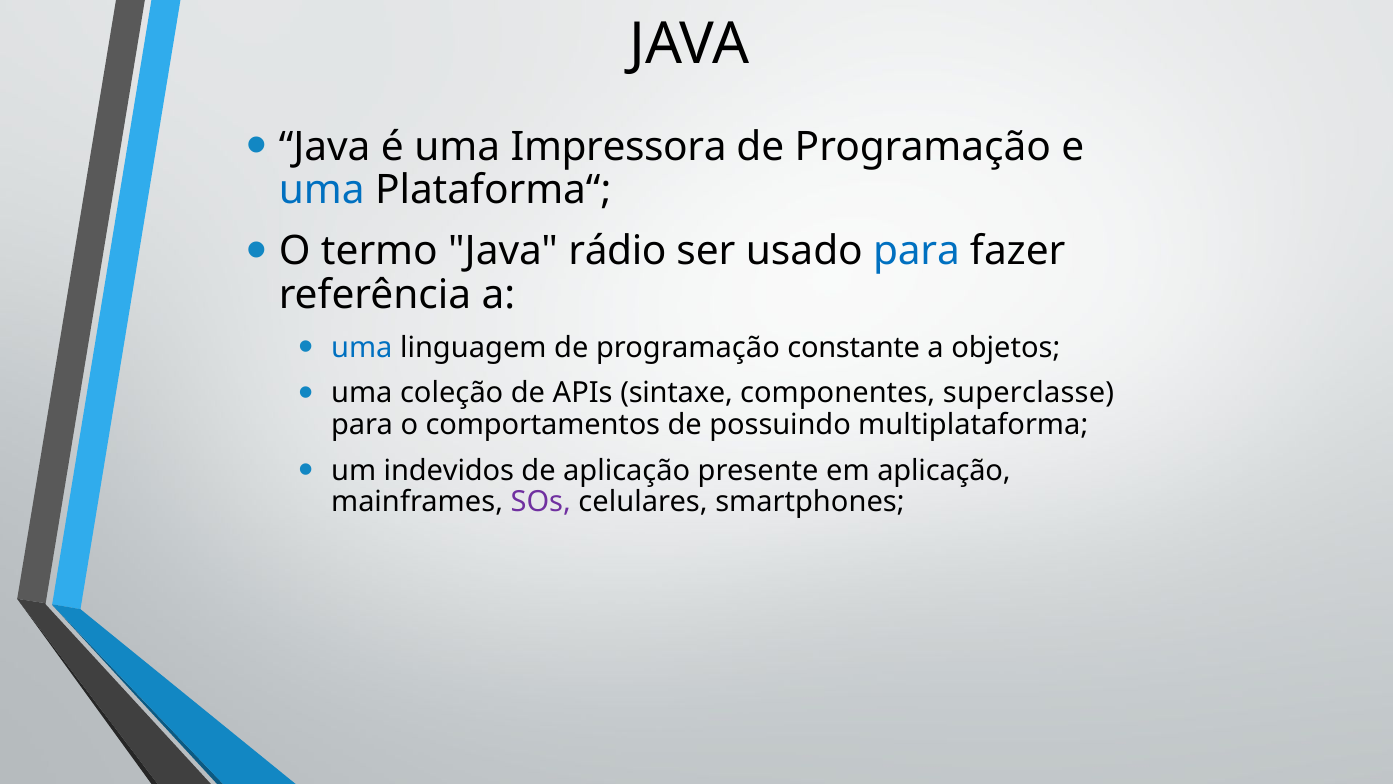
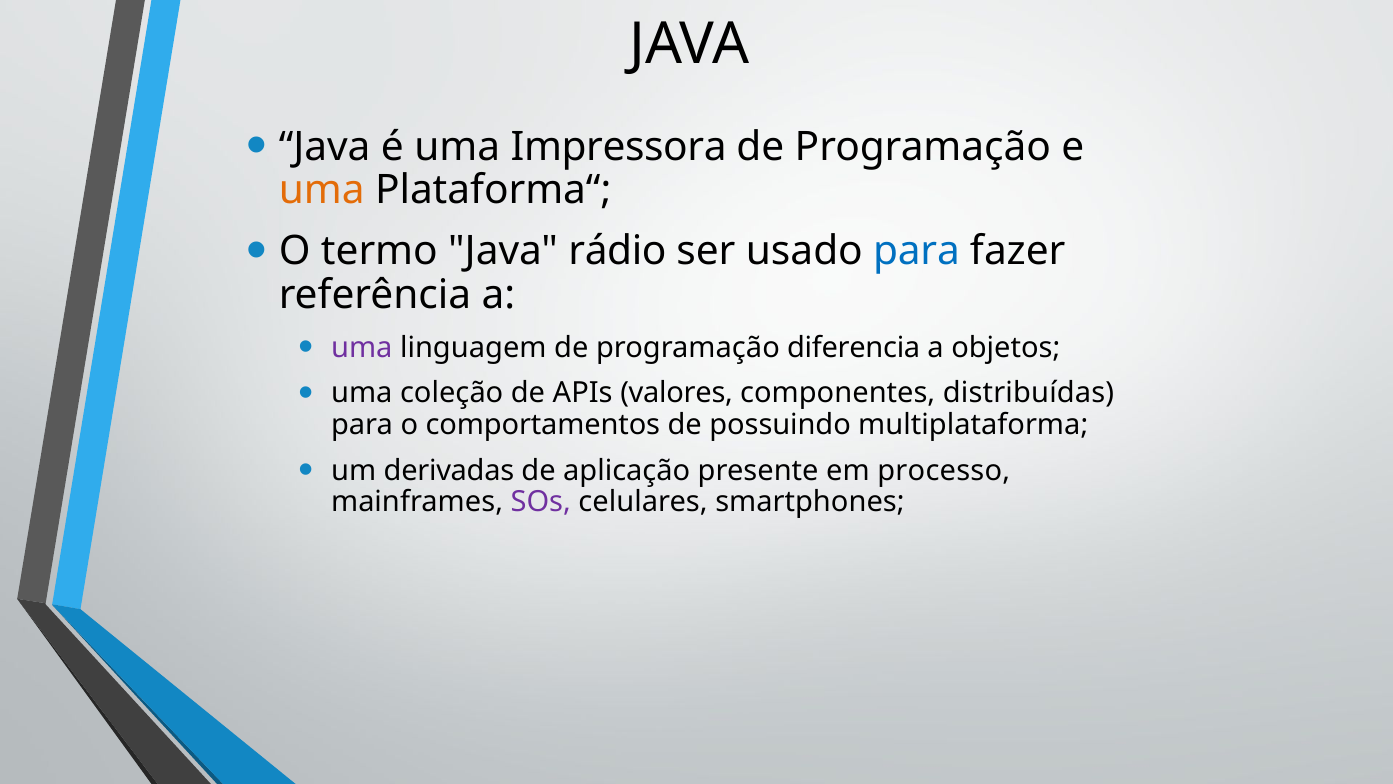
uma colour: blue -> orange (322, 190)
uma colour: blue -> purple (362, 347)
constante: constante -> diferencia (854, 347)
sintaxe: sintaxe -> valores (677, 393)
superclasse: superclasse -> distribuídas (1029, 393)
indevidos: indevidos -> derivadas (449, 470)
em aplicação: aplicação -> processo (944, 470)
